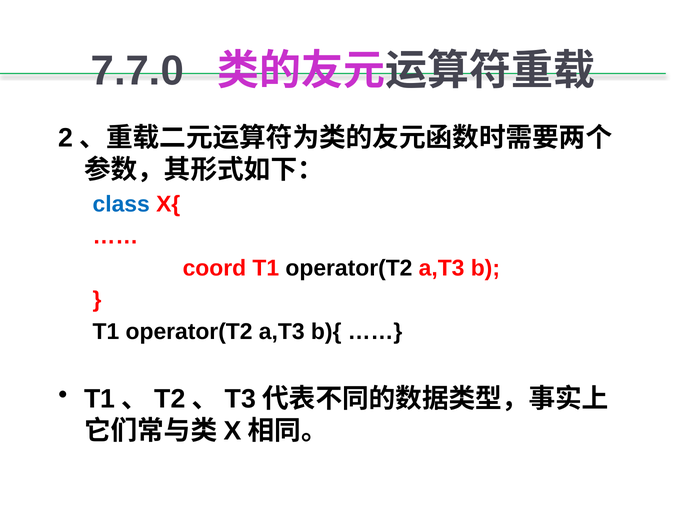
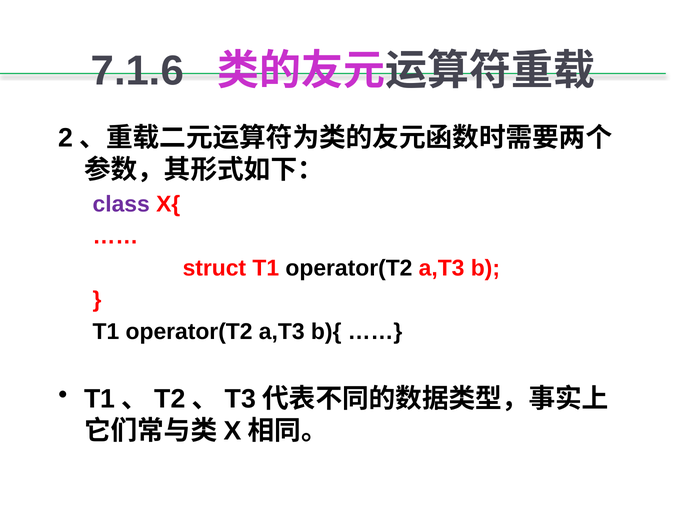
7.7.0: 7.7.0 -> 7.1.6 (137, 71)
class colour: blue -> purple (121, 204)
coord: coord -> struct (214, 268)
